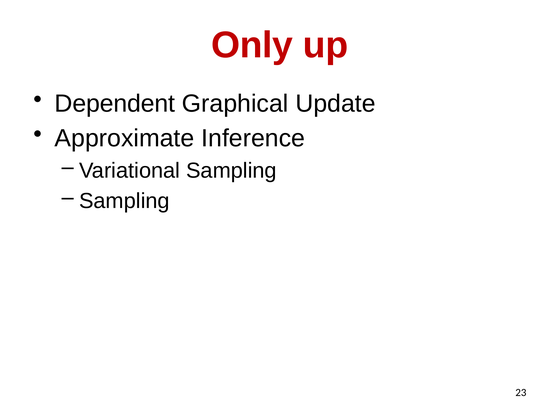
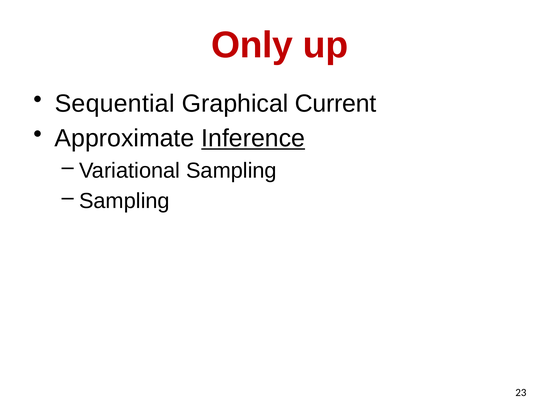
Dependent: Dependent -> Sequential (115, 103)
Update: Update -> Current (336, 103)
Inference underline: none -> present (253, 138)
